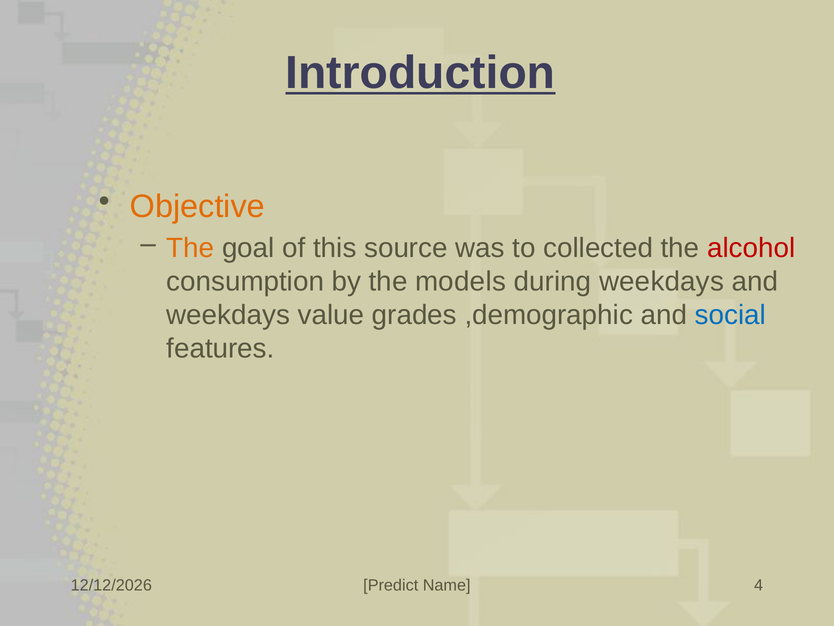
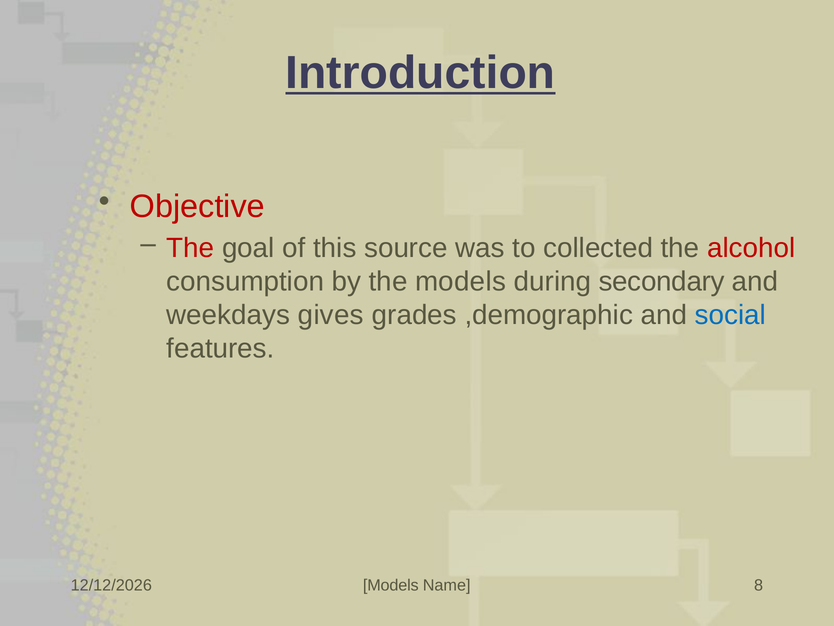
Objective colour: orange -> red (197, 207)
The colour: orange -> red (190, 248)
during weekdays: weekdays -> secondary (662, 281)
value: value -> gives (331, 315)
Predict: Predict -> Models (391, 585)
4: 4 -> 8 (759, 585)
